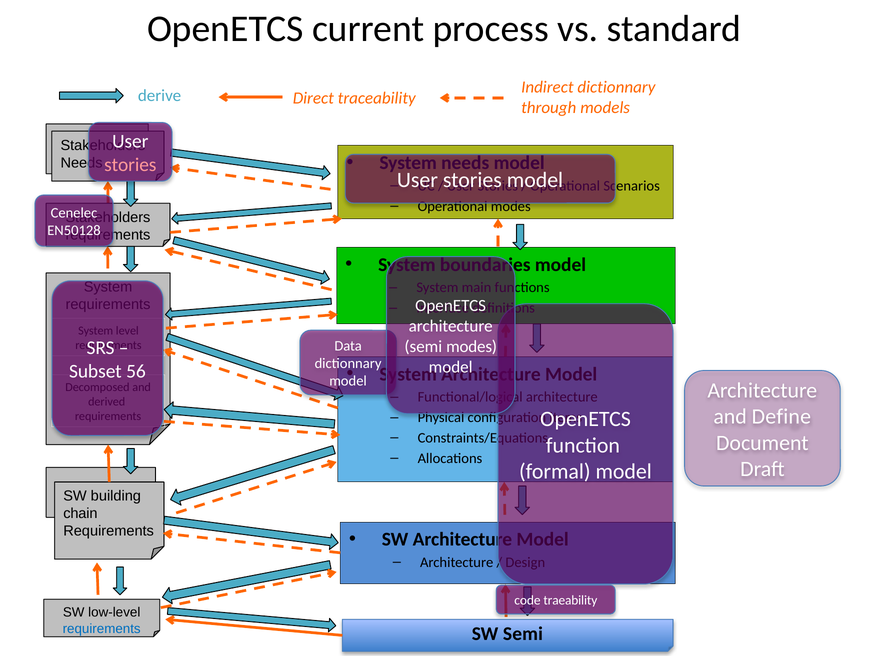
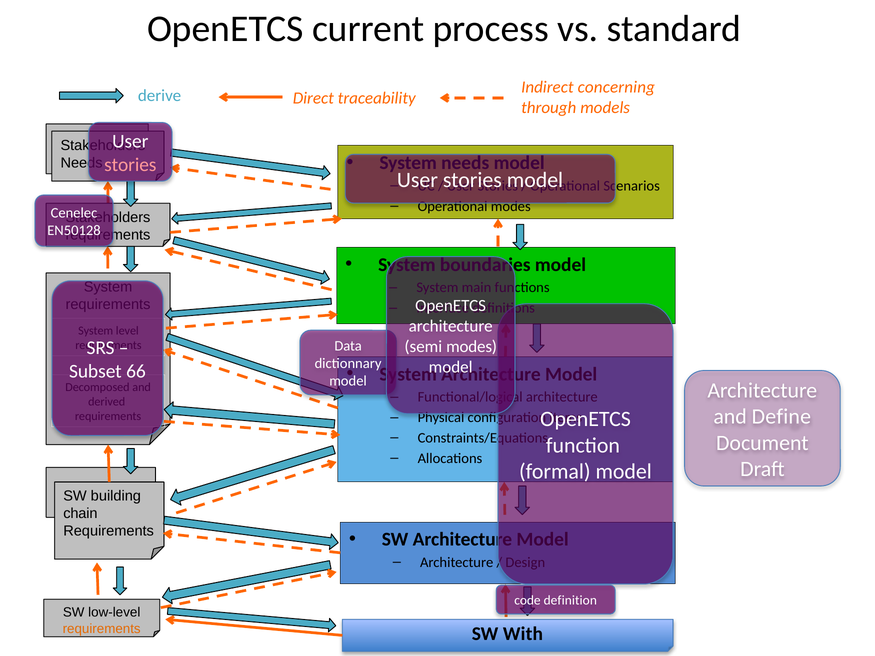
Indirect dictionnary: dictionnary -> concerning (616, 87)
56: 56 -> 66 (136, 371)
traeability: traeability -> definition (570, 601)
requirements colour: blue -> orange (102, 629)
SW Semi: Semi -> With (523, 634)
